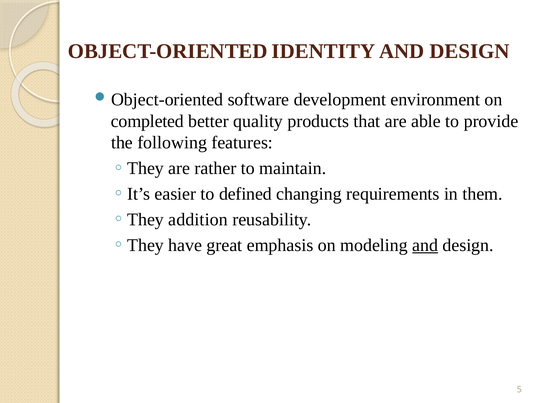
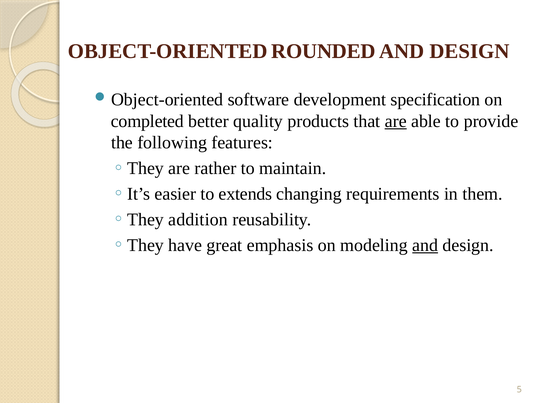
IDENTITY: IDENTITY -> ROUNDED (323, 51)
environment: environment -> specification (435, 100)
are underline: none -> present (396, 121)
defined: defined -> extends (245, 194)
